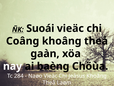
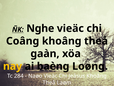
Suoái: Suoái -> Nghe (40, 28)
nay colour: white -> yellow (13, 66)
Chöùa: Chöùa -> Loøng (90, 66)
